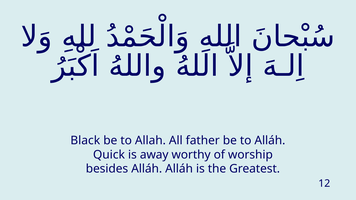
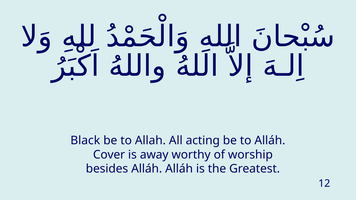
father: father -> acting (203, 141)
Quick: Quick -> Cover (109, 155)
